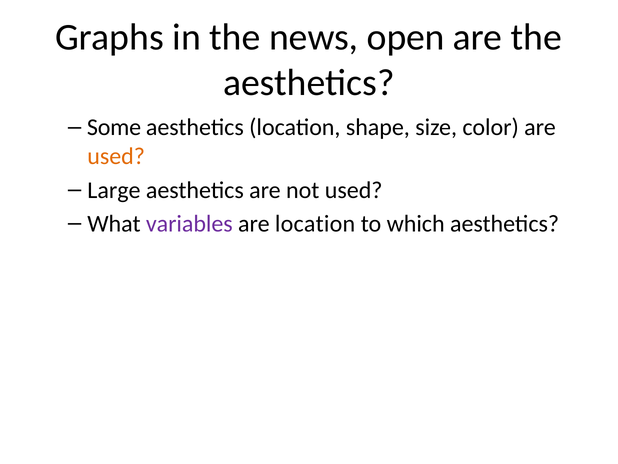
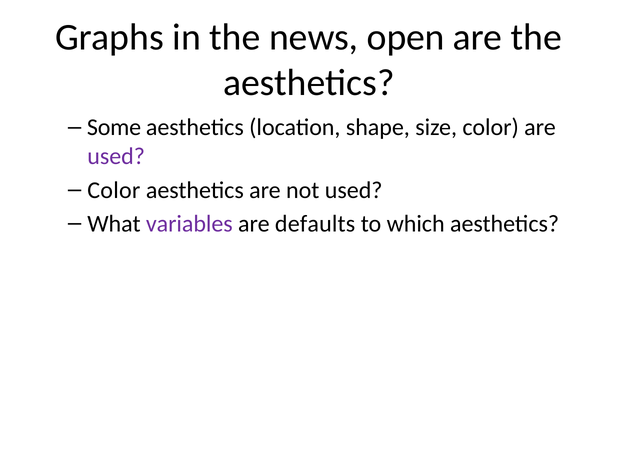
used colour: orange -> purple (116, 156)
Large: Large -> Color (114, 190)
are location: location -> defaults (315, 224)
